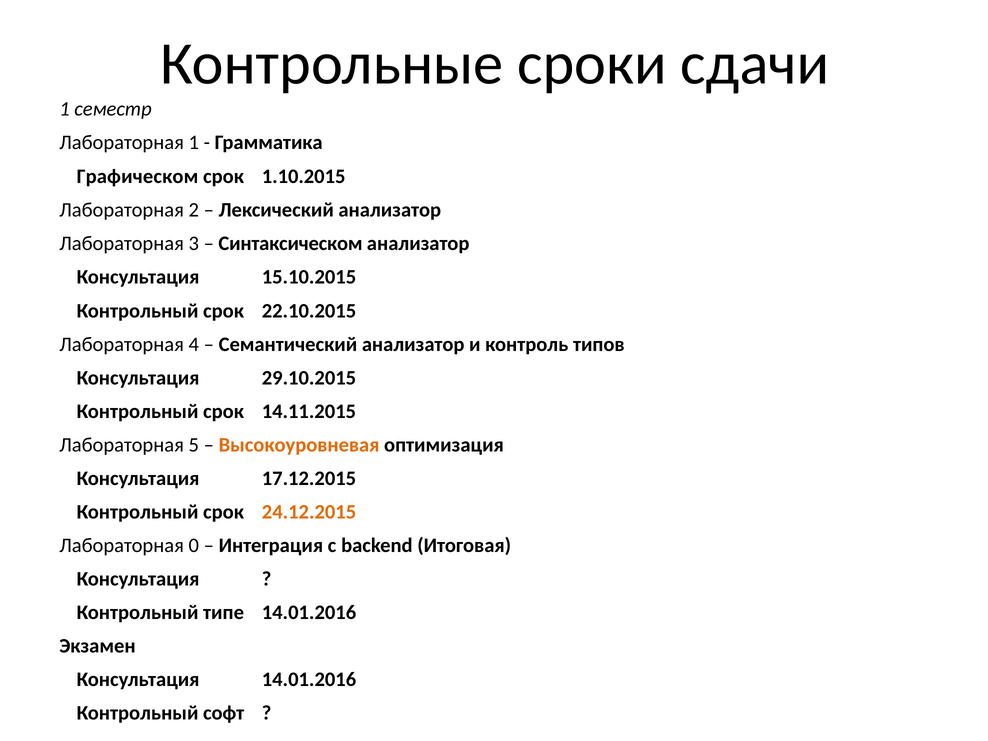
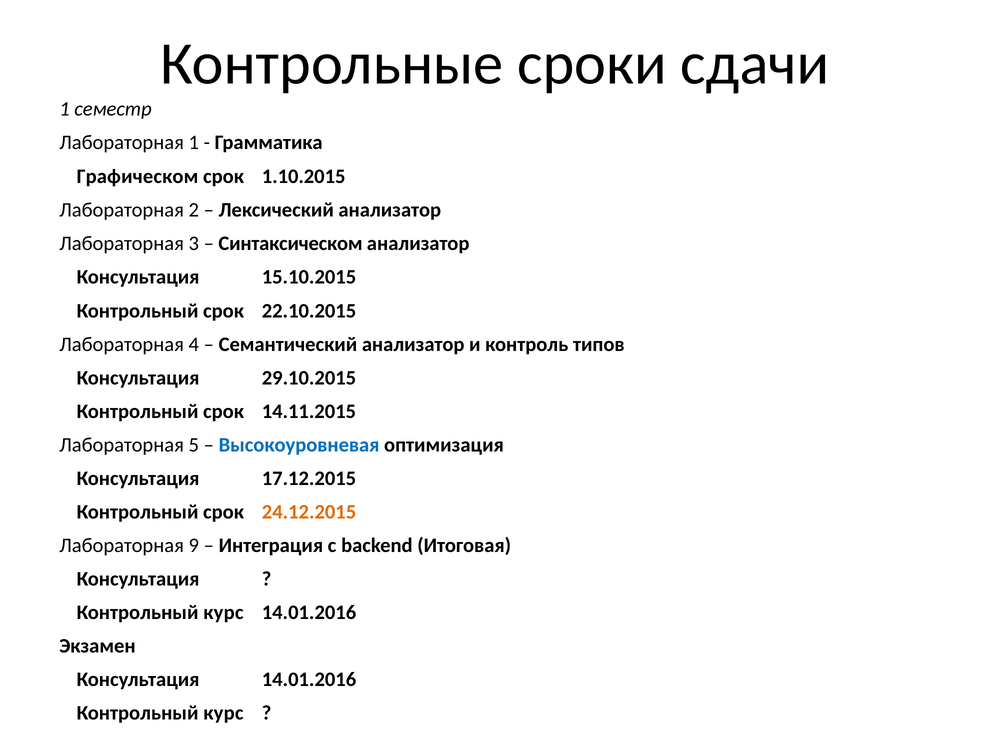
Высокоуровневая colour: orange -> blue (299, 445)
0: 0 -> 9 (194, 545)
типе: типе -> курс (223, 612)
софт: софт -> курс (223, 713)
